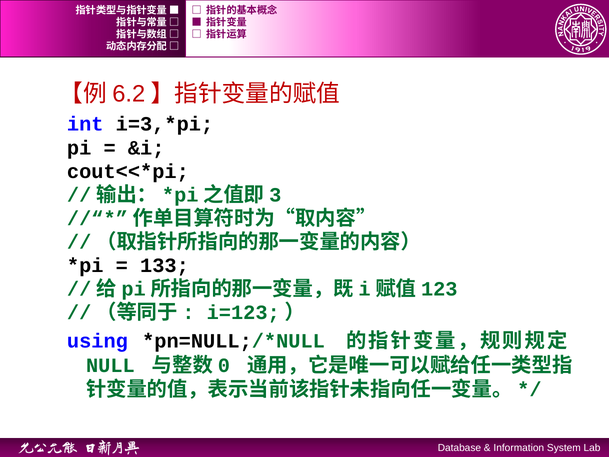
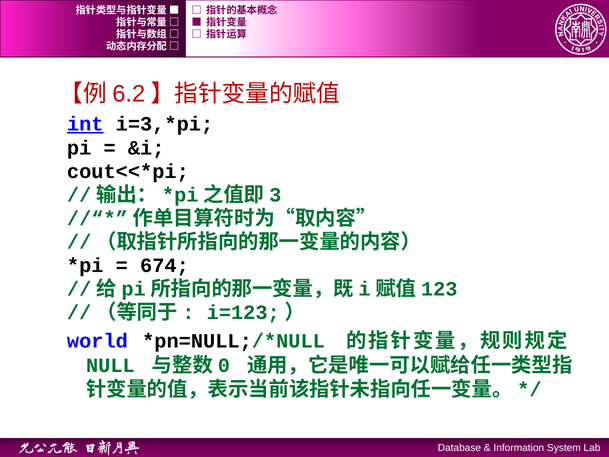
int underline: none -> present (85, 124)
133: 133 -> 674 (164, 265)
using: using -> world (97, 341)
